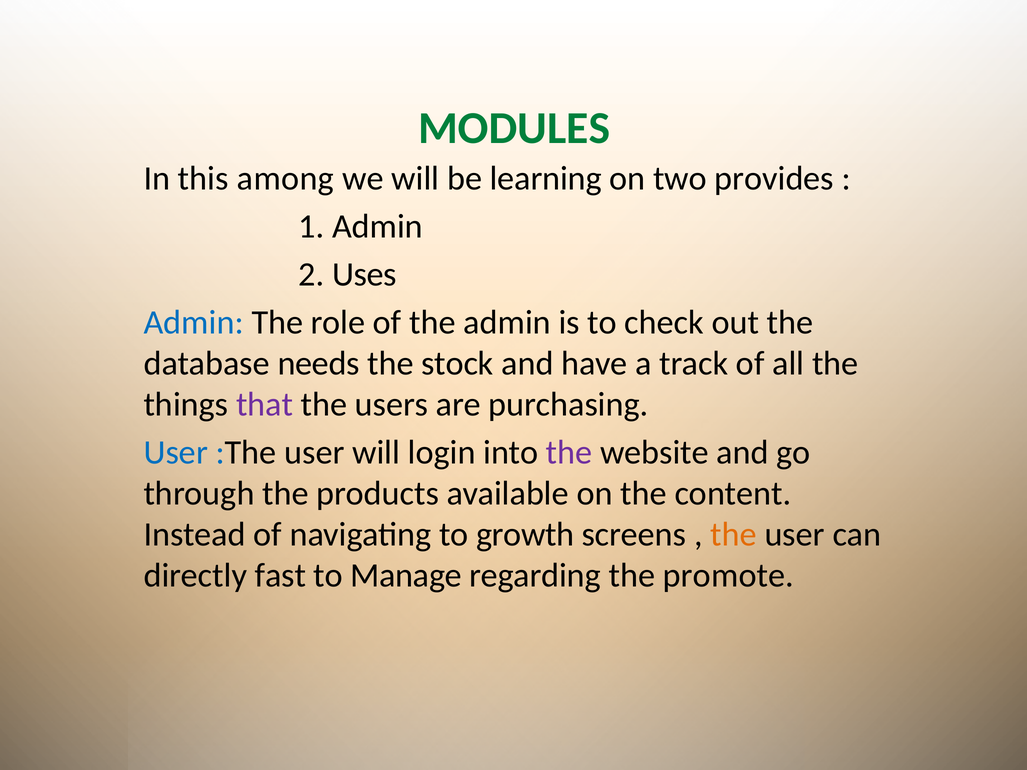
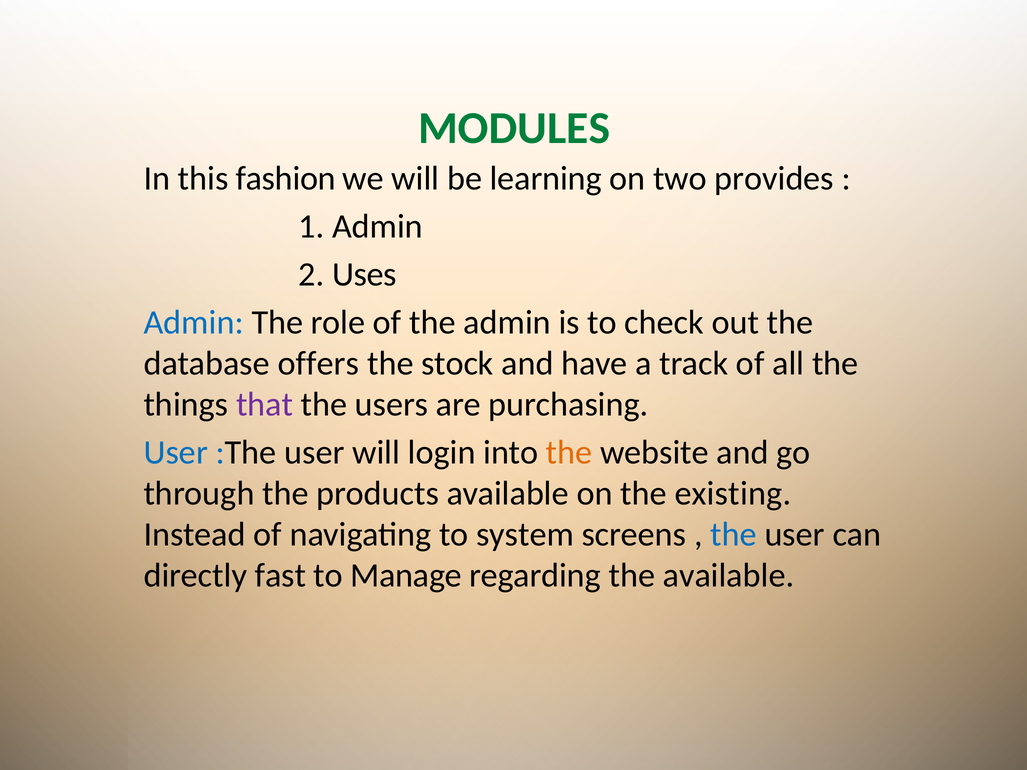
among: among -> fashion (286, 179)
needs: needs -> offers (318, 363)
the colour: purple -> orange (569, 452)
content: content -> existing (733, 494)
growth: growth -> system (525, 535)
the colour: orange -> blue (734, 535)
the promote: promote -> available (728, 576)
